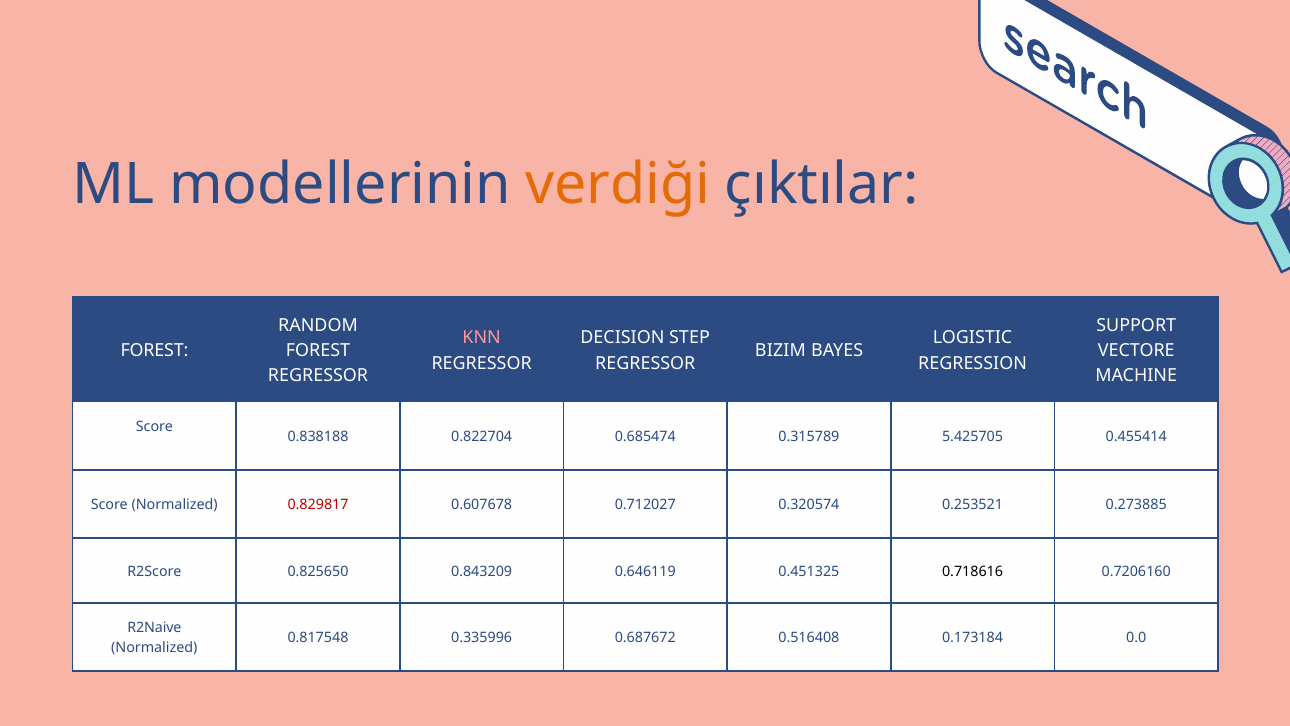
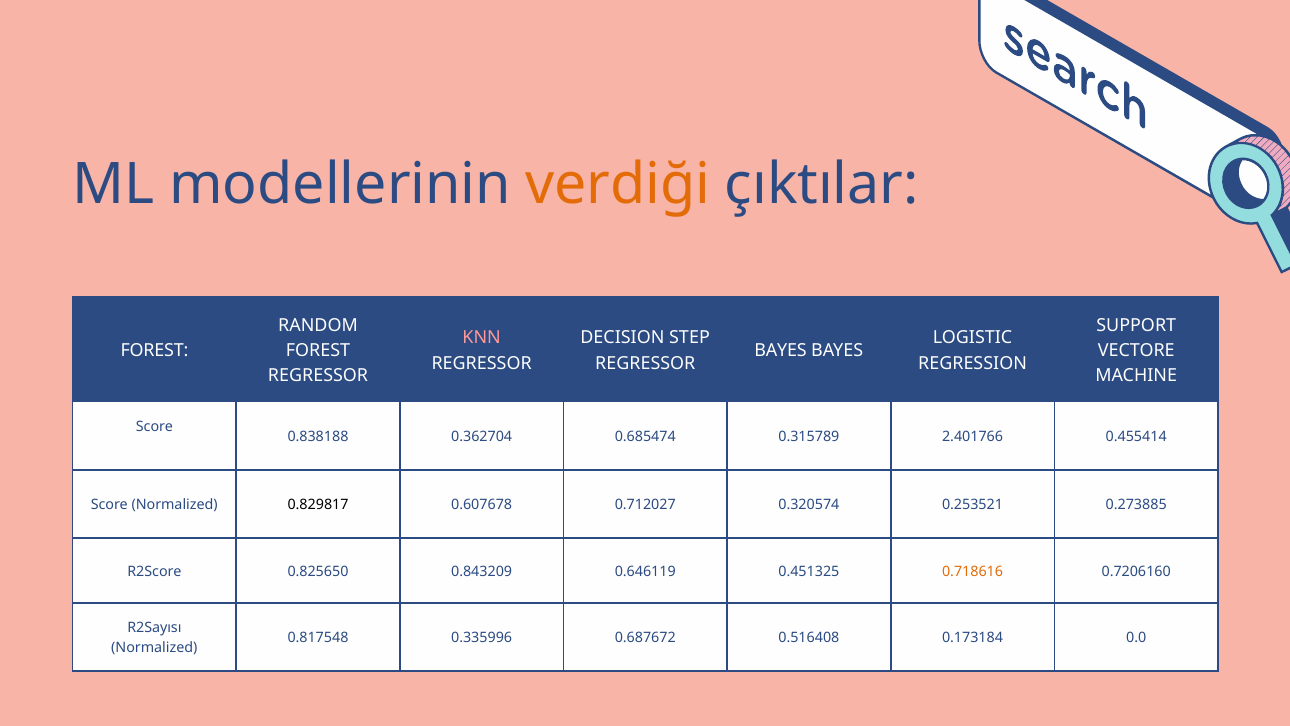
BIZIM: BIZIM -> BAYES (781, 350)
0.822704: 0.822704 -> 0.362704 (482, 437)
5.425705: 5.425705 -> 2.401766 (973, 437)
0.829817 colour: red -> black (318, 505)
0.718616 colour: black -> orange (973, 571)
R2Naive: R2Naive -> R2Sayısı (154, 628)
